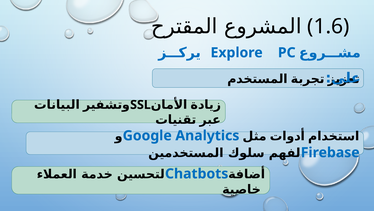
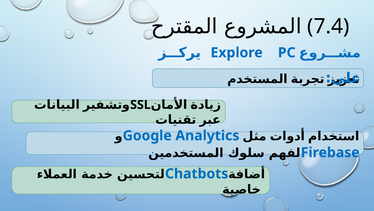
1.6: 1.6 -> 7.4 (328, 26)
